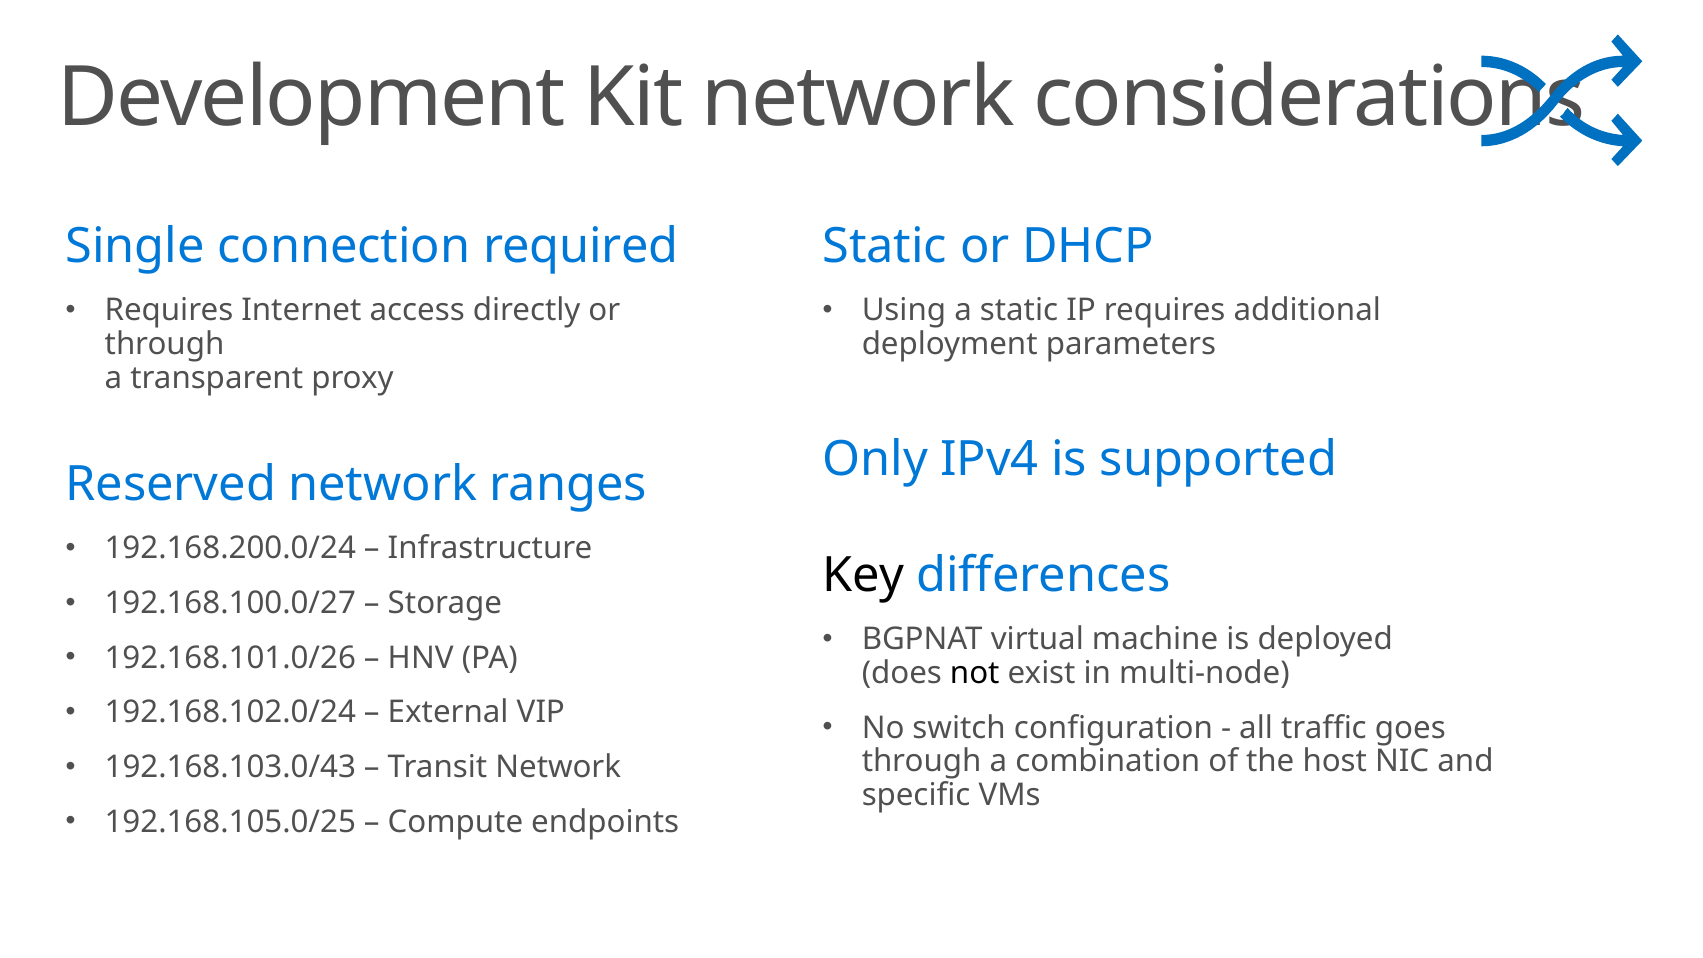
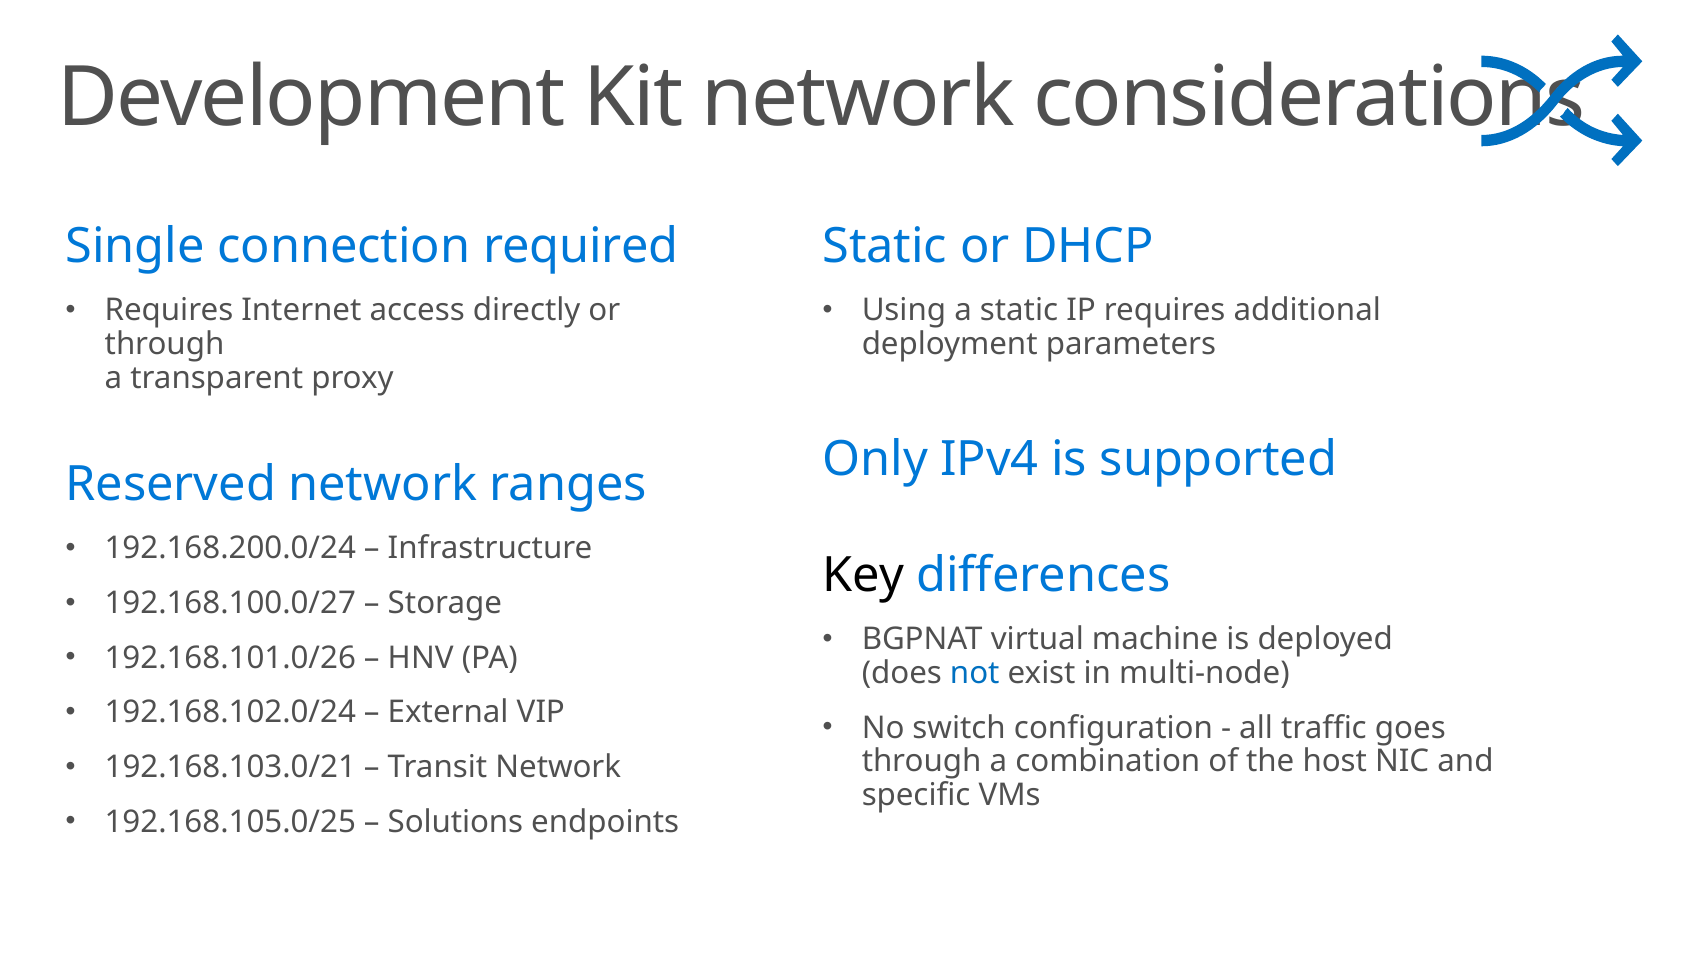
not colour: black -> blue (975, 673)
192.168.103.0/43: 192.168.103.0/43 -> 192.168.103.0/21 (230, 767)
Compute: Compute -> Solutions (455, 822)
